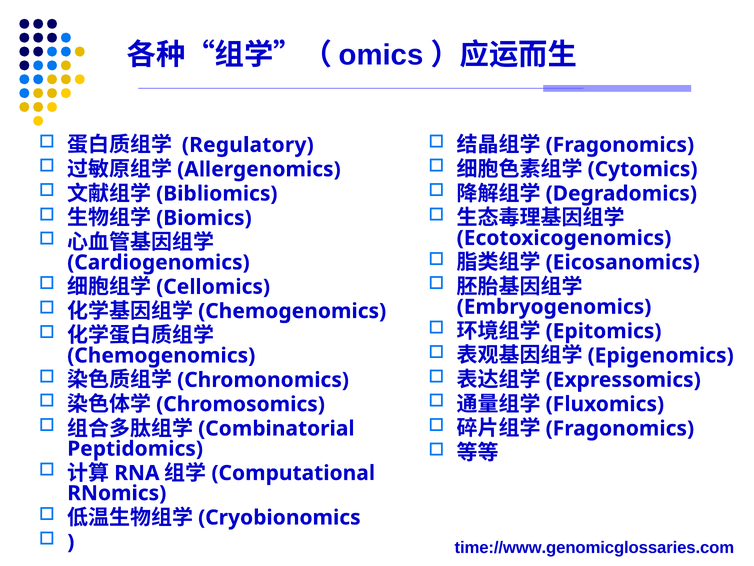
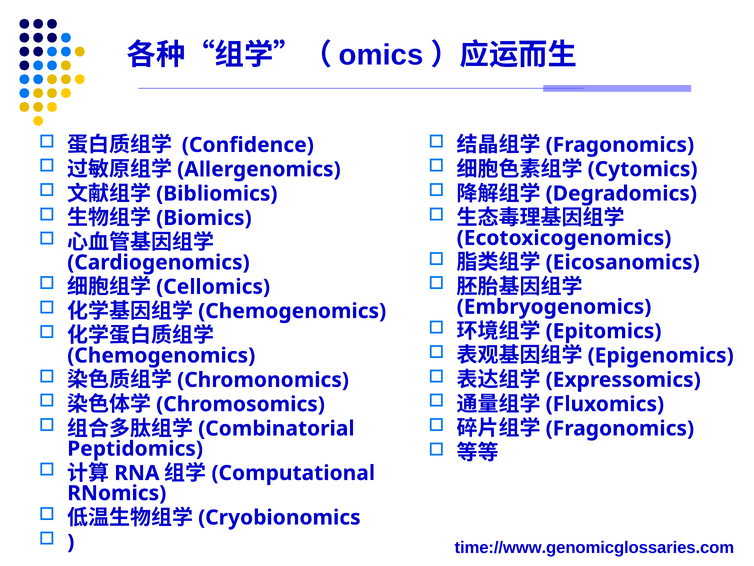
Regulatory: Regulatory -> Confidence (248, 145)
